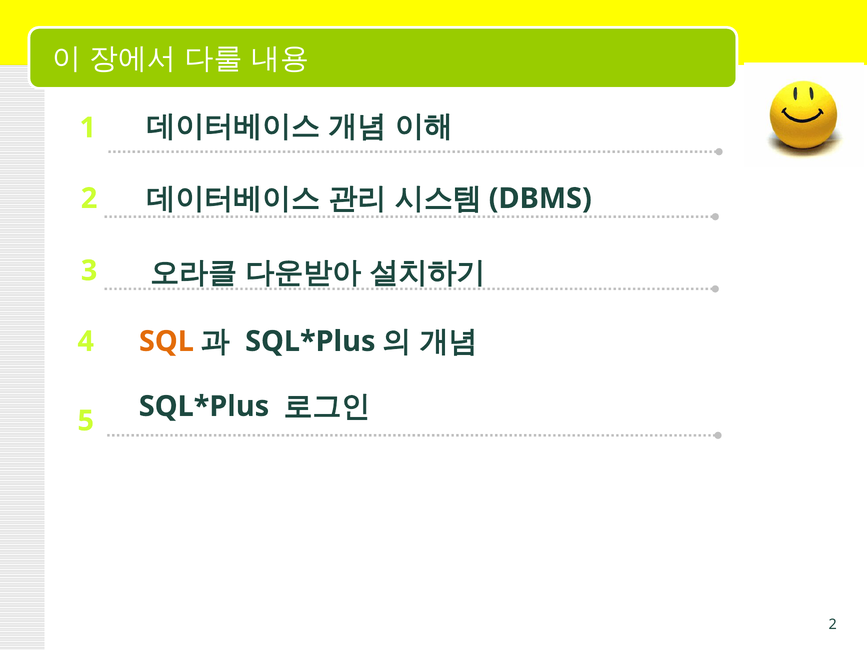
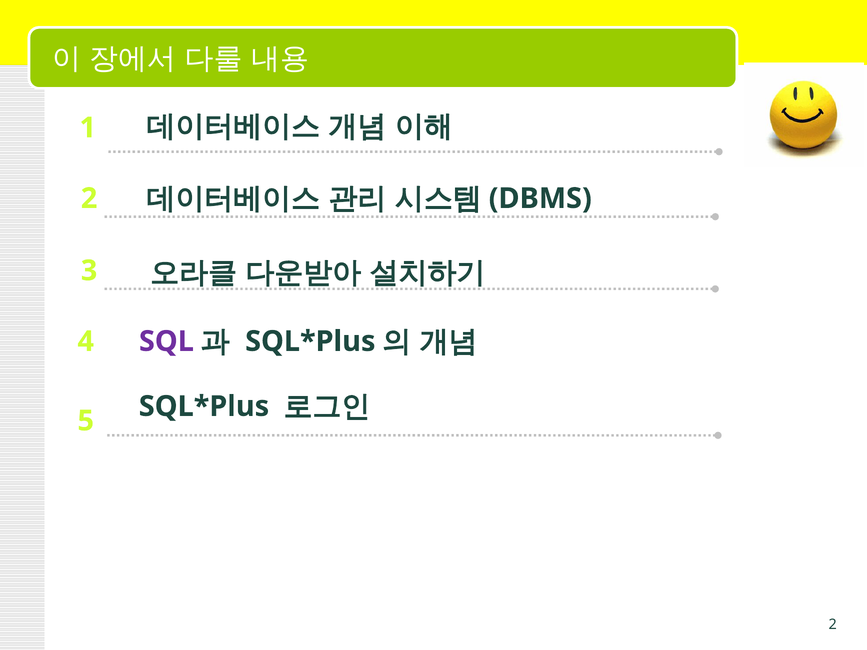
SQL colour: orange -> purple (166, 341)
